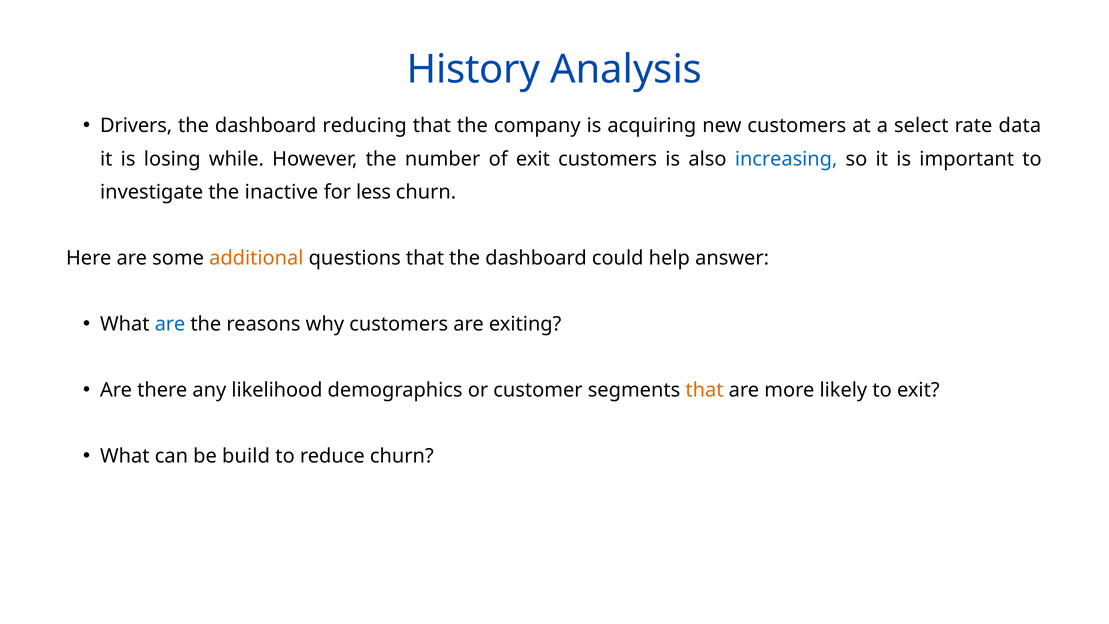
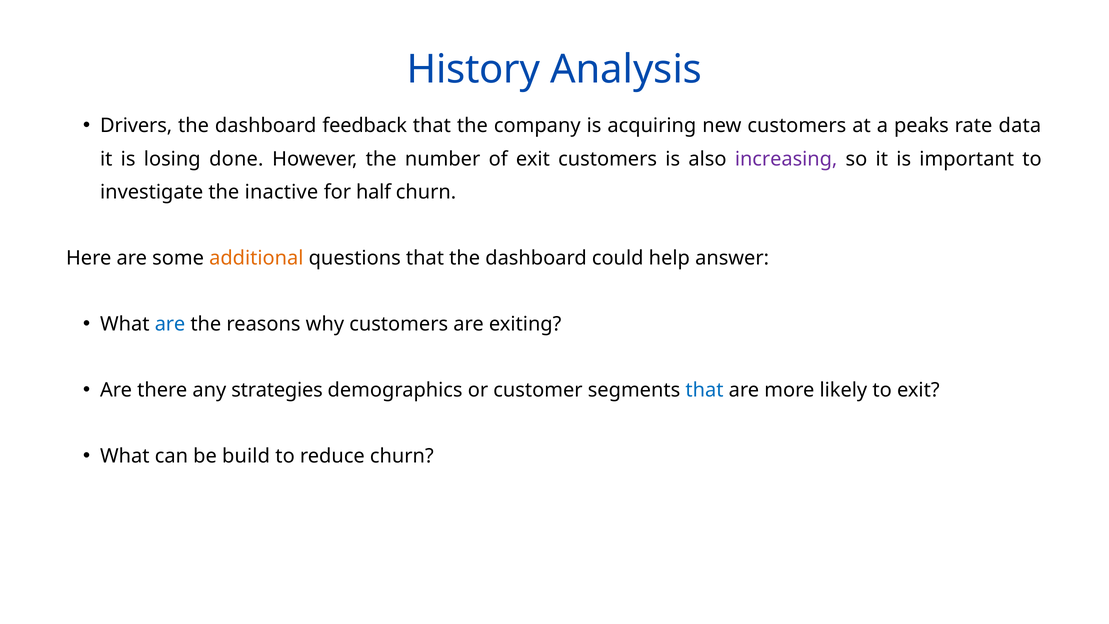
reducing: reducing -> feedback (365, 126)
select: select -> peaks (921, 126)
while: while -> done (236, 159)
increasing colour: blue -> purple (786, 159)
less: less -> half (374, 192)
likelihood: likelihood -> strategies (277, 390)
that colour: orange -> blue (704, 390)
